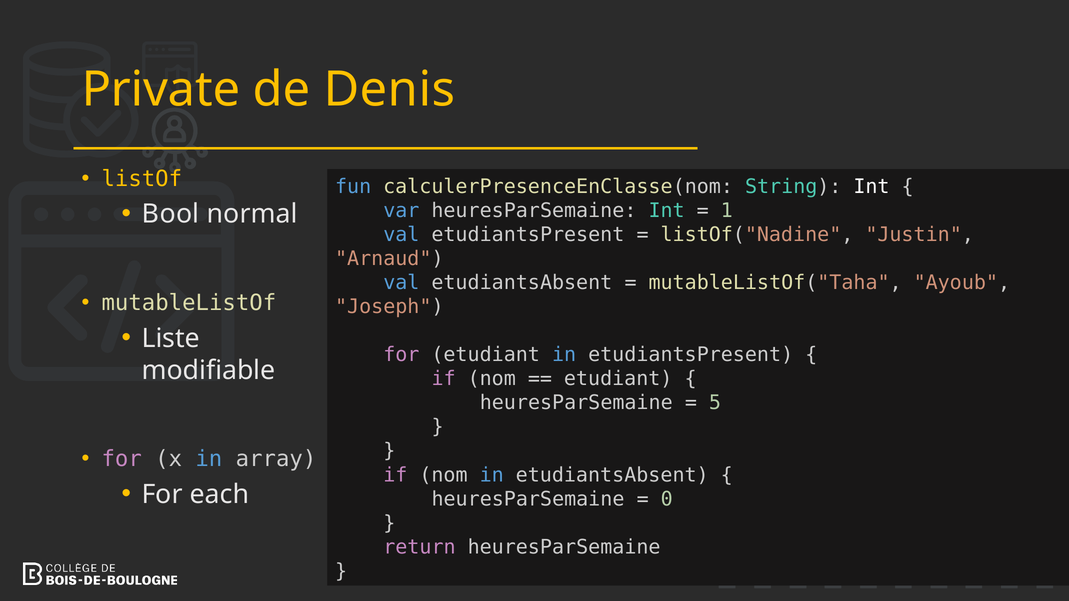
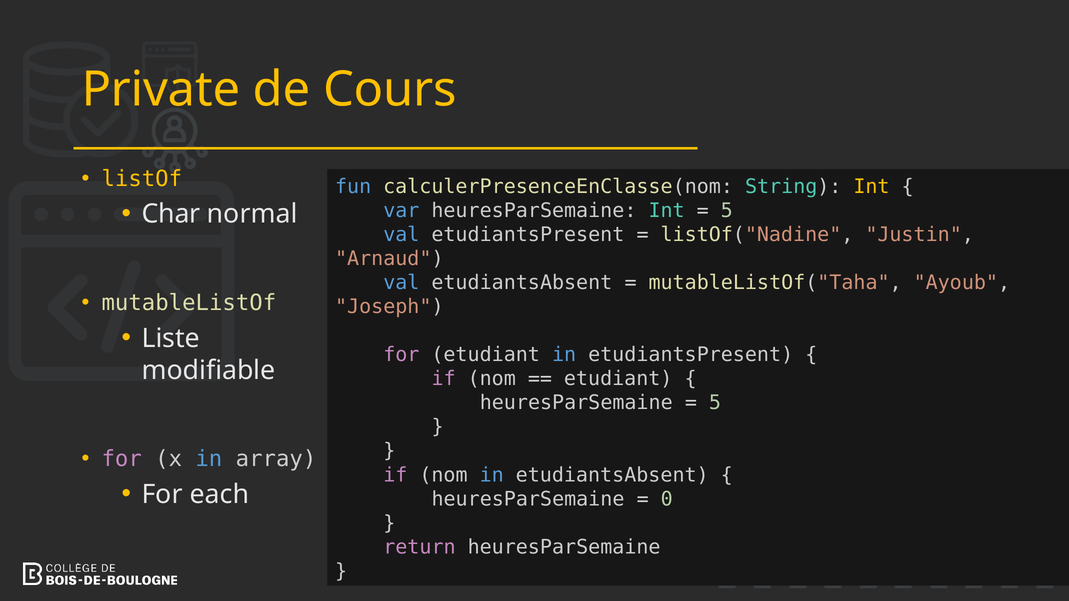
Denis: Denis -> Cours (390, 90)
Int colour: white -> yellow (871, 187)
Bool: Bool -> Char (171, 214)
1: 1 -> 5 (727, 211)
